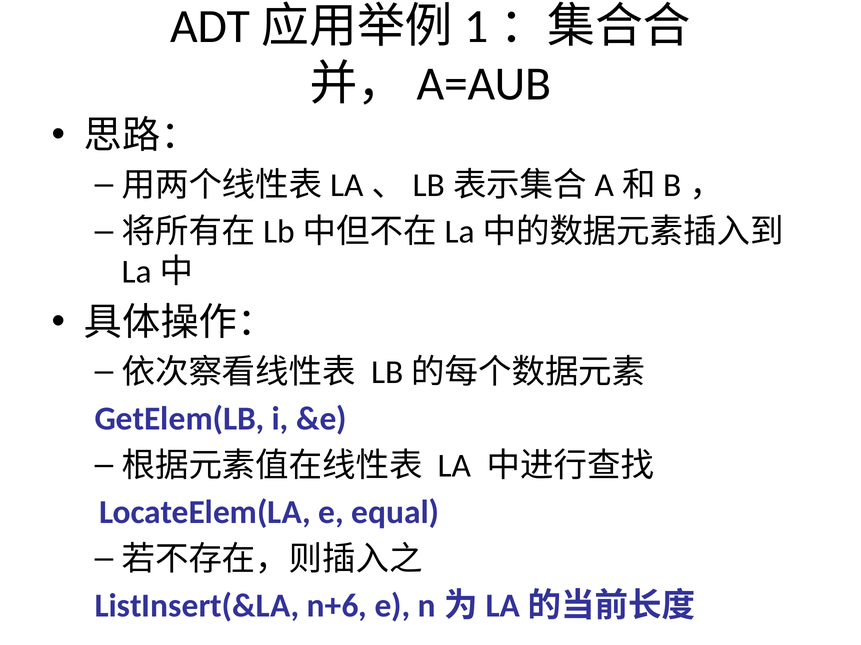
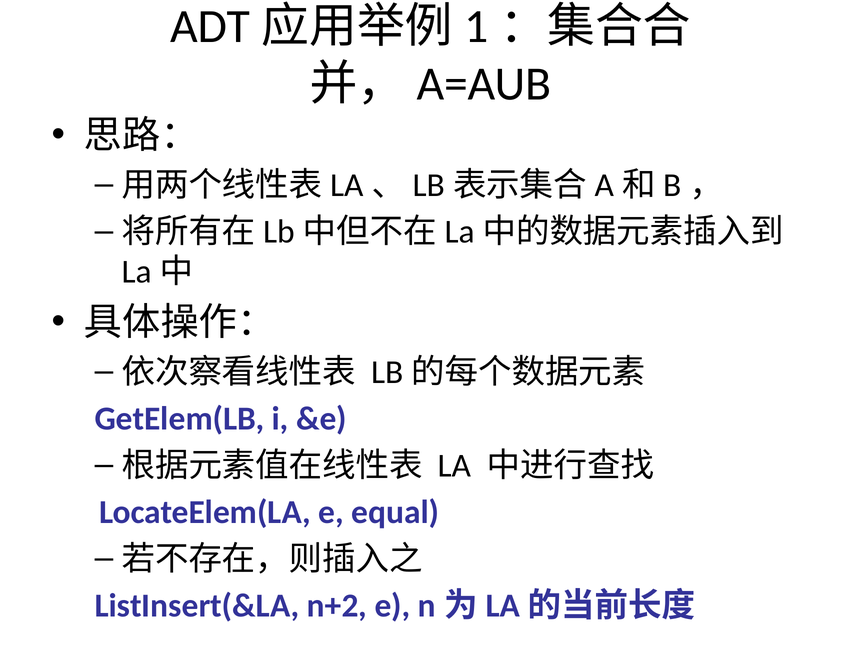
n+6: n+6 -> n+2 (337, 607)
